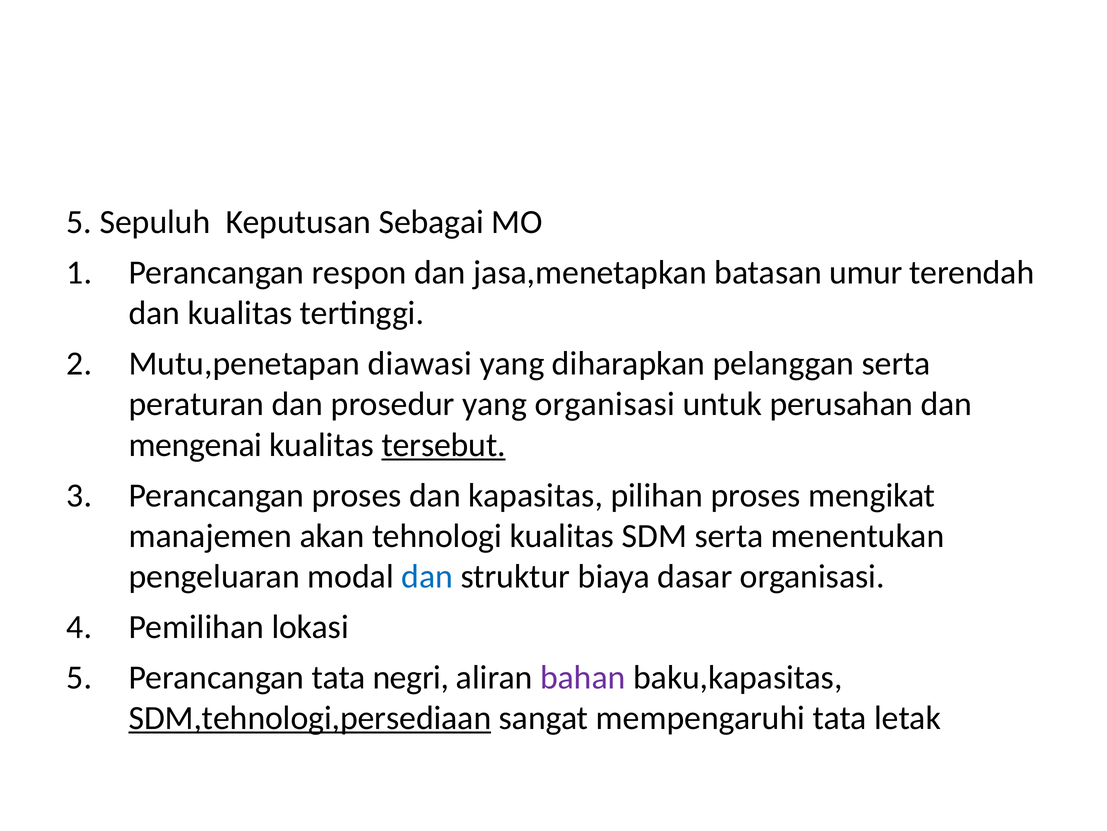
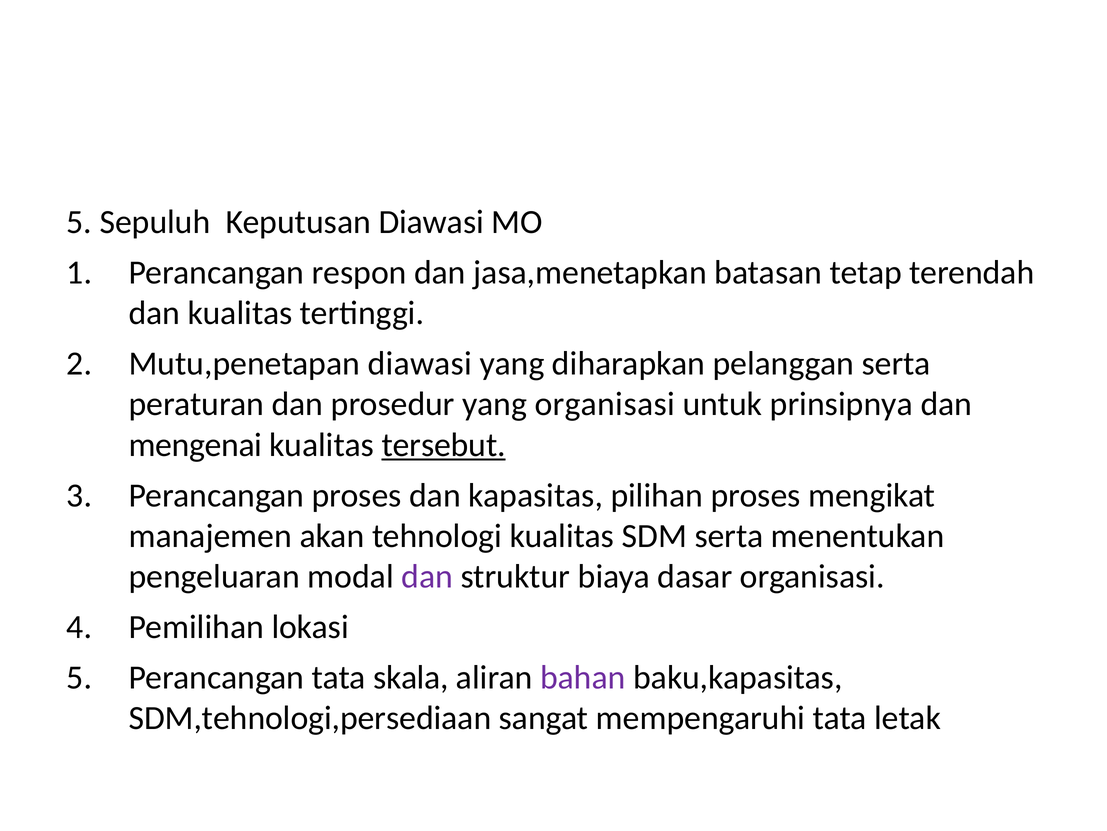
Keputusan Sebagai: Sebagai -> Diawasi (431, 222)
umur: umur -> tetap (866, 272)
perusahan: perusahan -> prinsipnya (841, 404)
dan colour: blue -> purple (427, 576)
negri: negri -> skala (411, 677)
SDM,tehnologi,persediaan underline: present -> none (310, 717)
